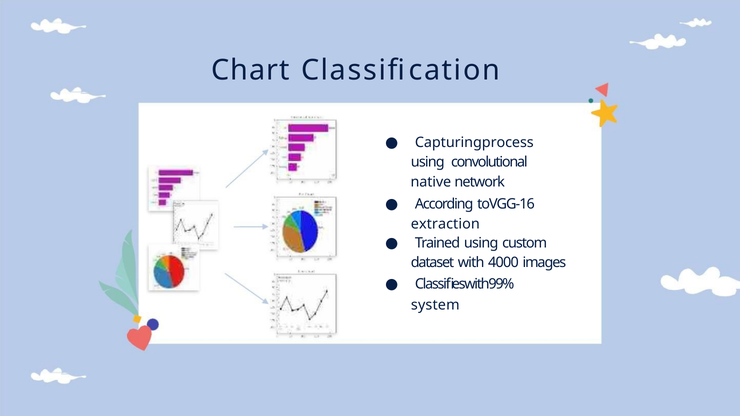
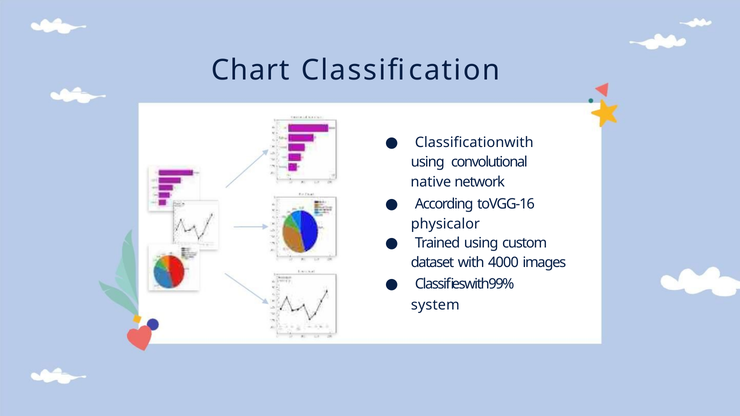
Capturingprocess: Capturingprocess -> Classificationwith (474, 142)
extraction: extraction -> physicalor (445, 224)
